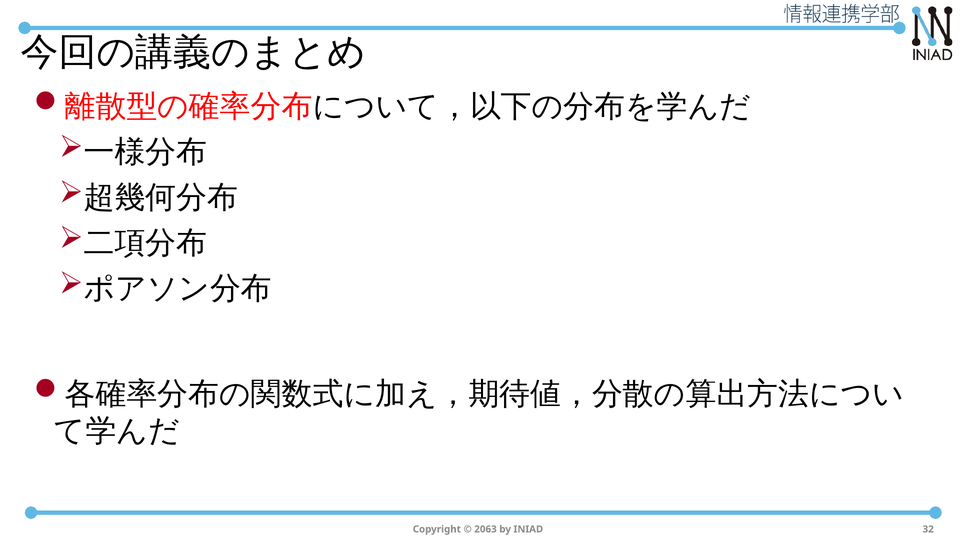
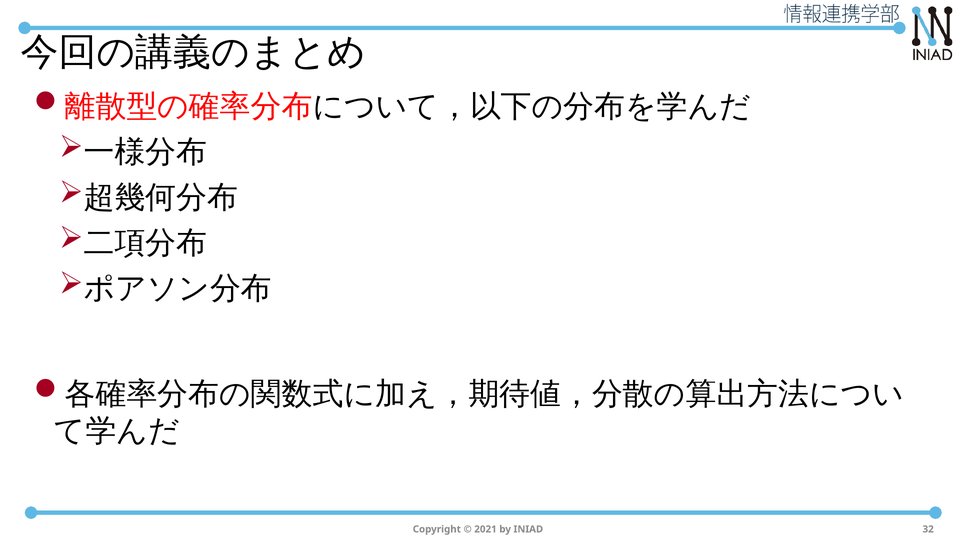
2063: 2063 -> 2021 (486, 529)
